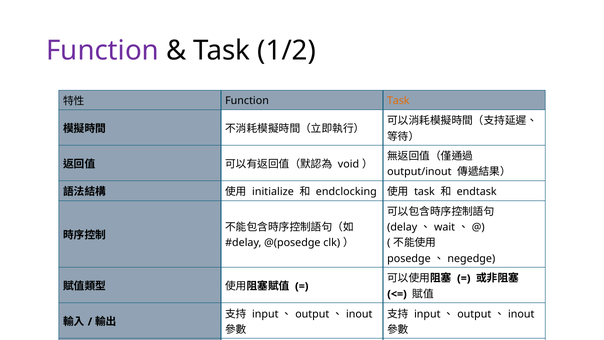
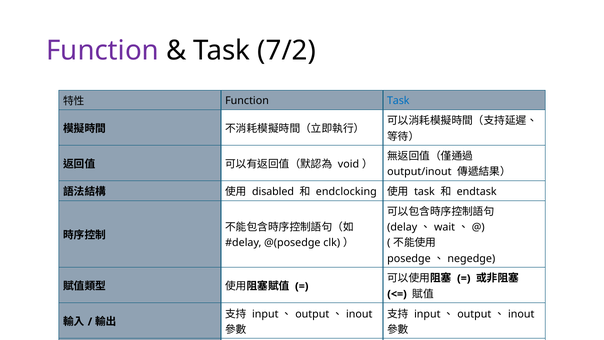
1/2: 1/2 -> 7/2 (287, 51)
Task colour: orange -> blue (398, 101)
initialize: initialize -> disabled (273, 192)
